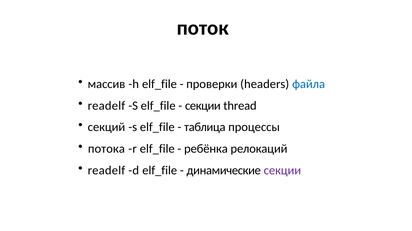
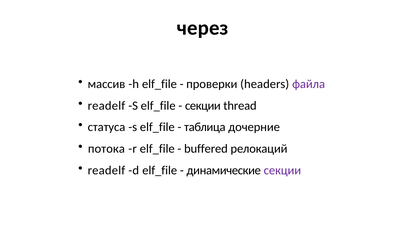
поток: поток -> через (203, 28)
файла colour: blue -> purple (309, 84)
секций: секций -> статуса (107, 128)
процессы: процессы -> дочерние (254, 128)
ребёнка: ребёнка -> buffered (206, 149)
